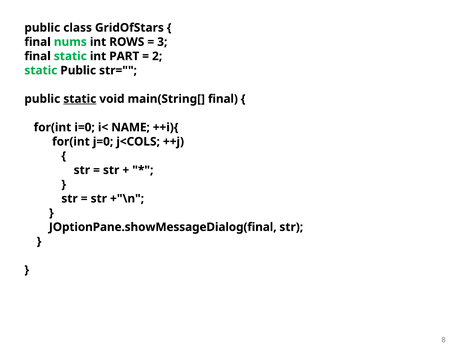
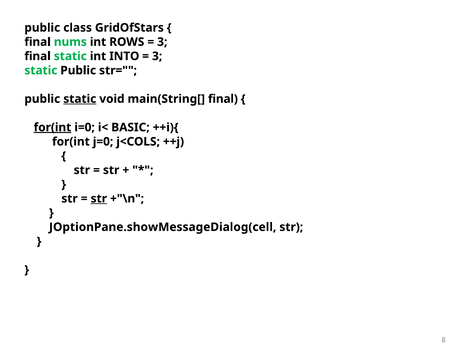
PART: PART -> INTO (124, 56)
2: 2 -> 3 (157, 56)
for(int underline: none -> present (52, 127)
NAME: NAME -> BASIC (130, 127)
str underline: none -> present (99, 198)
JOptionPane.showMessageDialog(final: JOptionPane.showMessageDialog(final -> JOptionPane.showMessageDialog(cell (163, 227)
